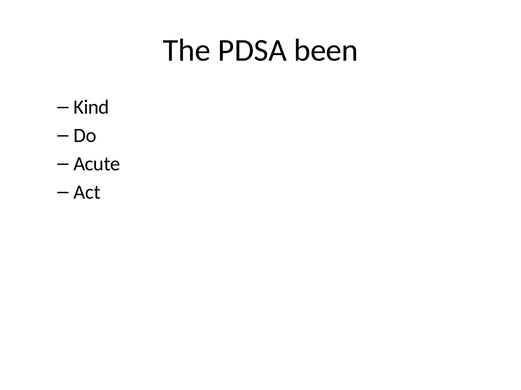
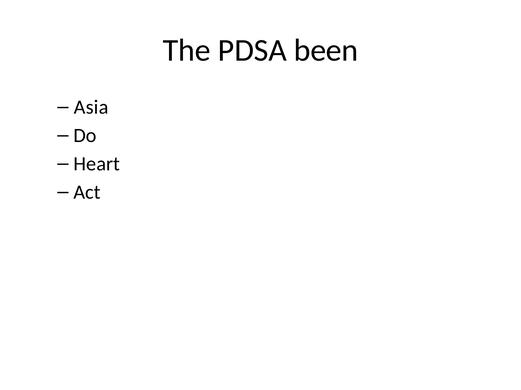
Kind: Kind -> Asia (91, 107)
Acute: Acute -> Heart (97, 164)
